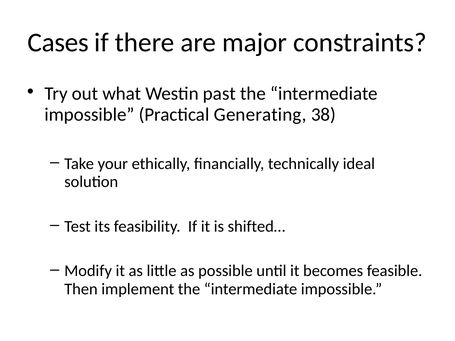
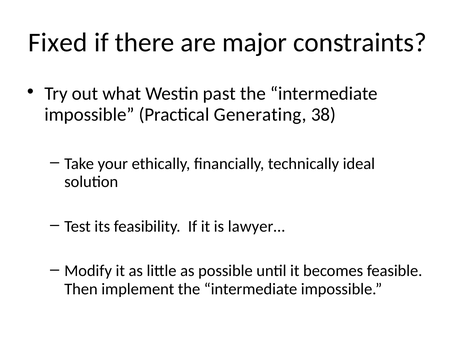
Cases: Cases -> Fixed (58, 42)
shifted…: shifted… -> lawyer… (256, 226)
